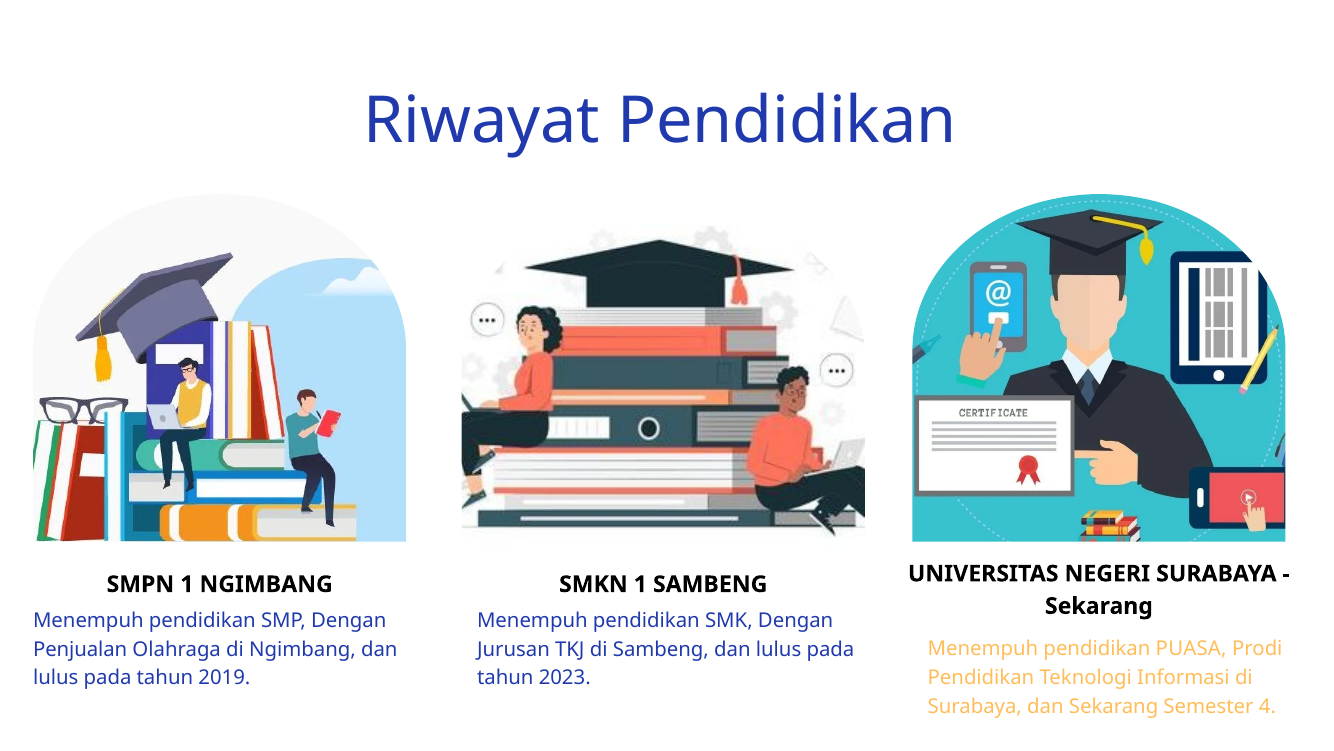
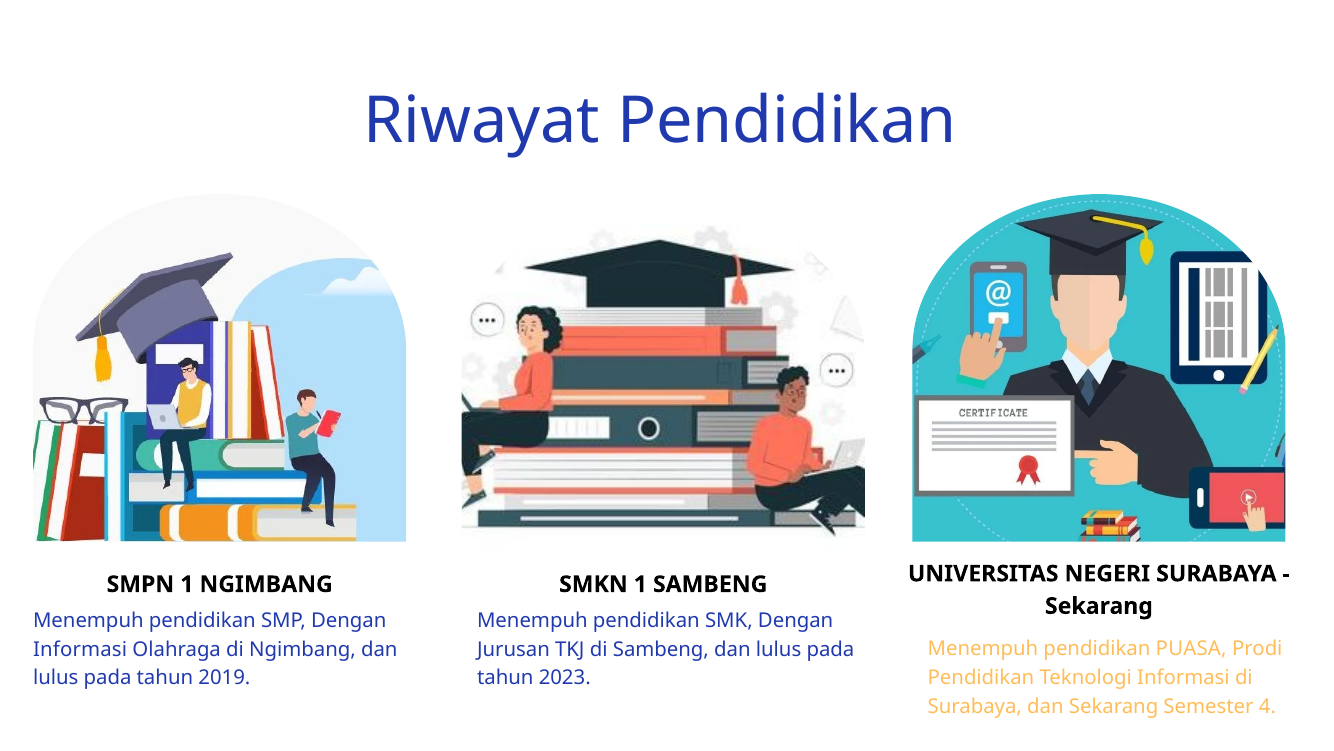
Penjualan: Penjualan -> Informasi (80, 649)
